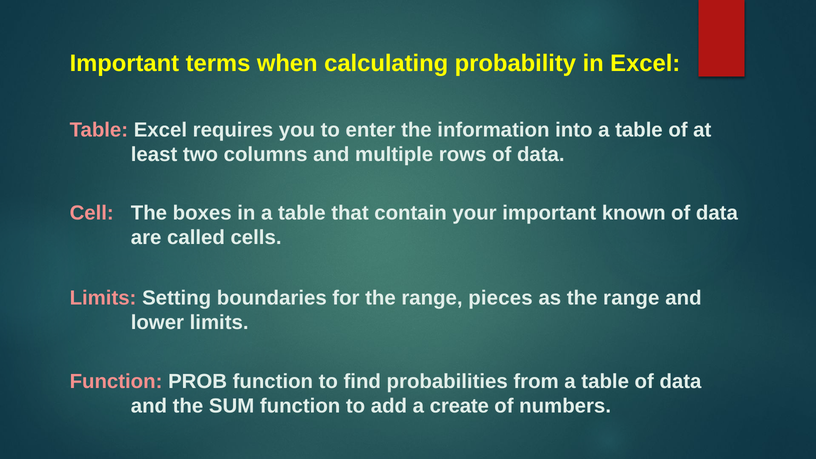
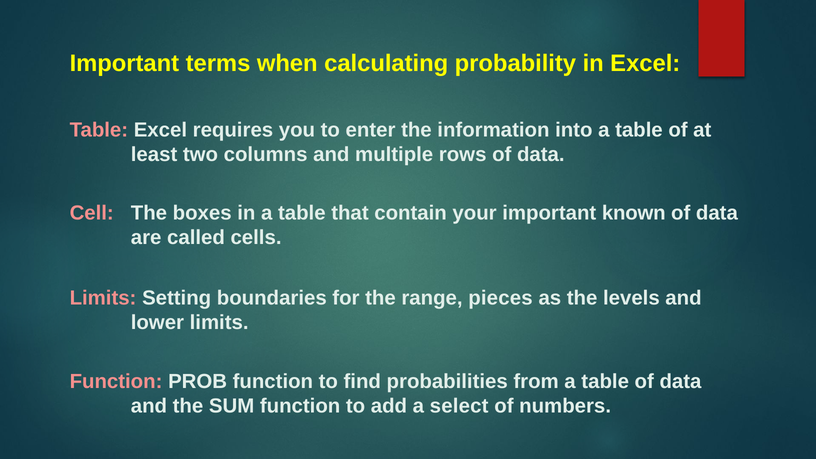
as the range: range -> levels (631, 298)
create: create -> select (459, 406)
